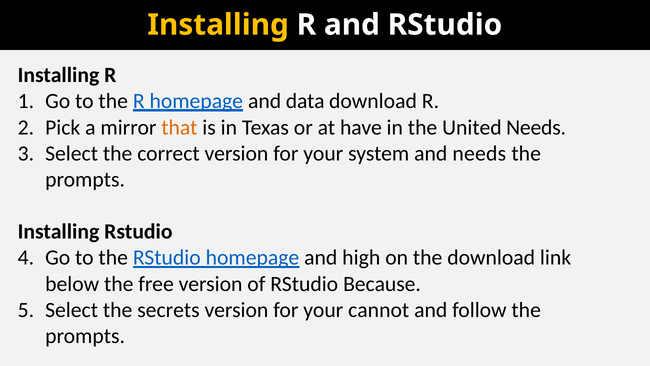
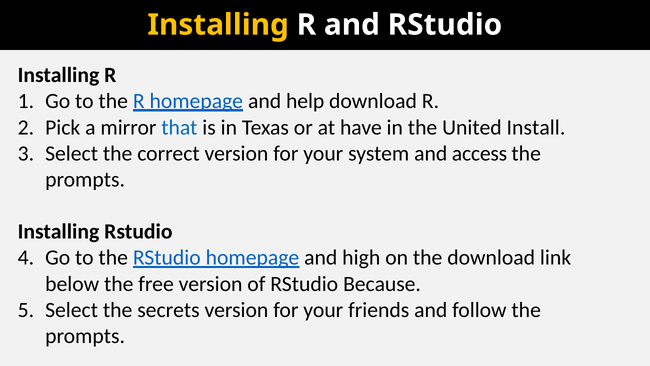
data: data -> help (305, 101)
that colour: orange -> blue (179, 127)
United Needs: Needs -> Install (536, 127)
and needs: needs -> access (480, 153)
cannot: cannot -> friends (379, 310)
